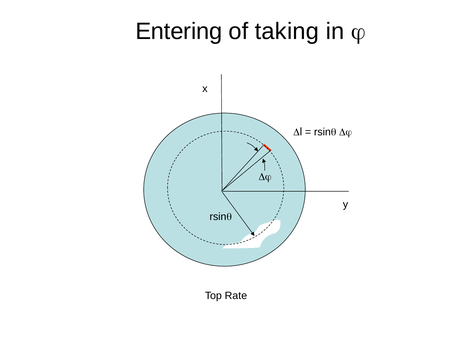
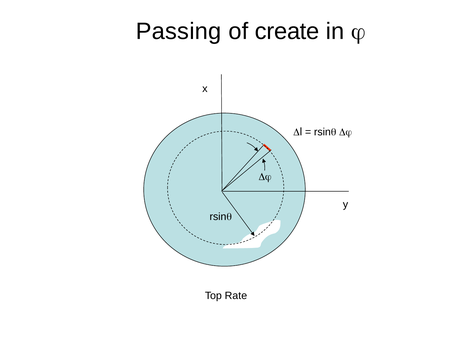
Entering: Entering -> Passing (179, 31)
taking: taking -> create (287, 31)
